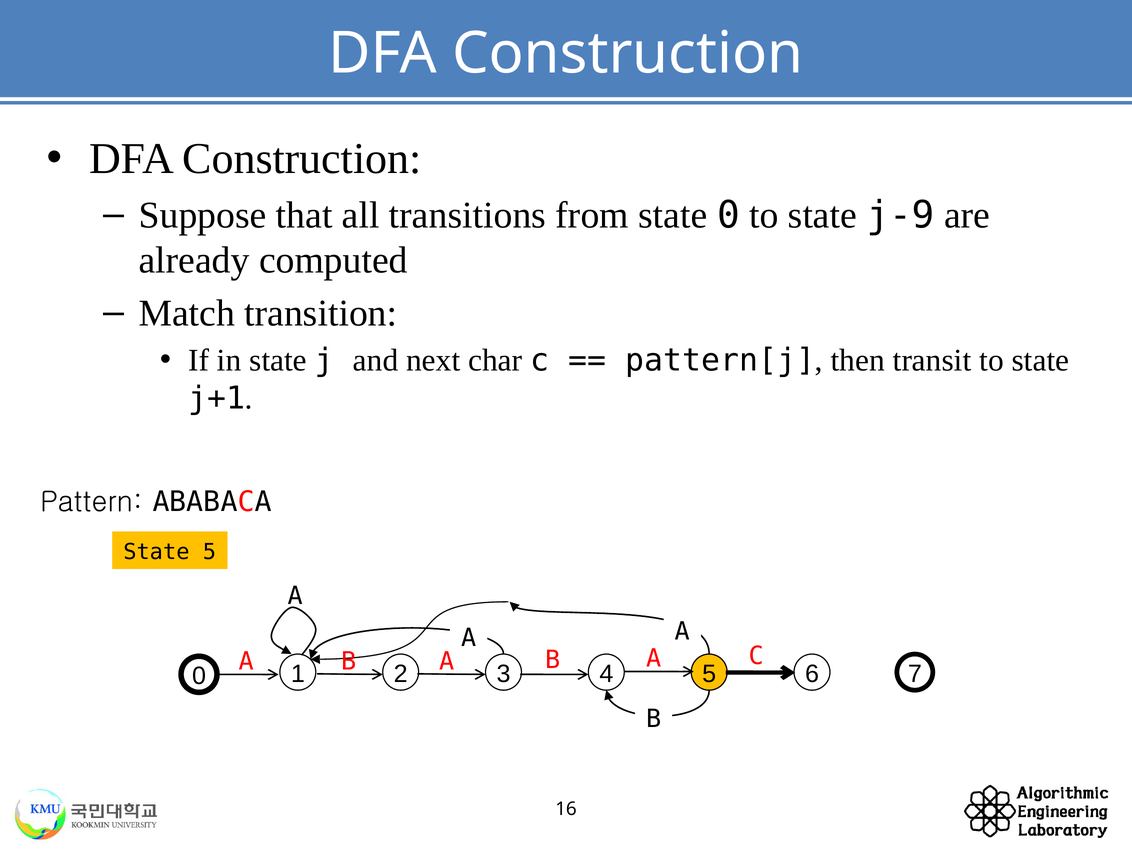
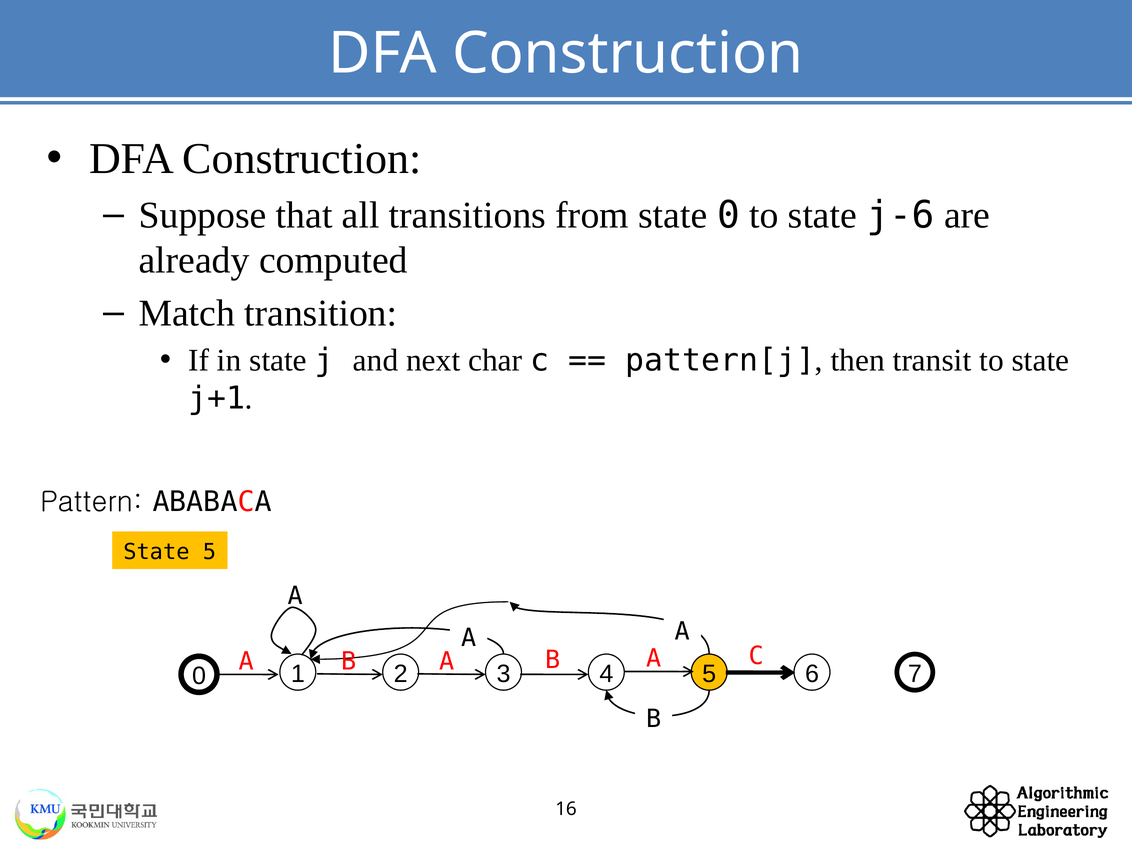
j-9: j-9 -> j-6 (901, 215)
